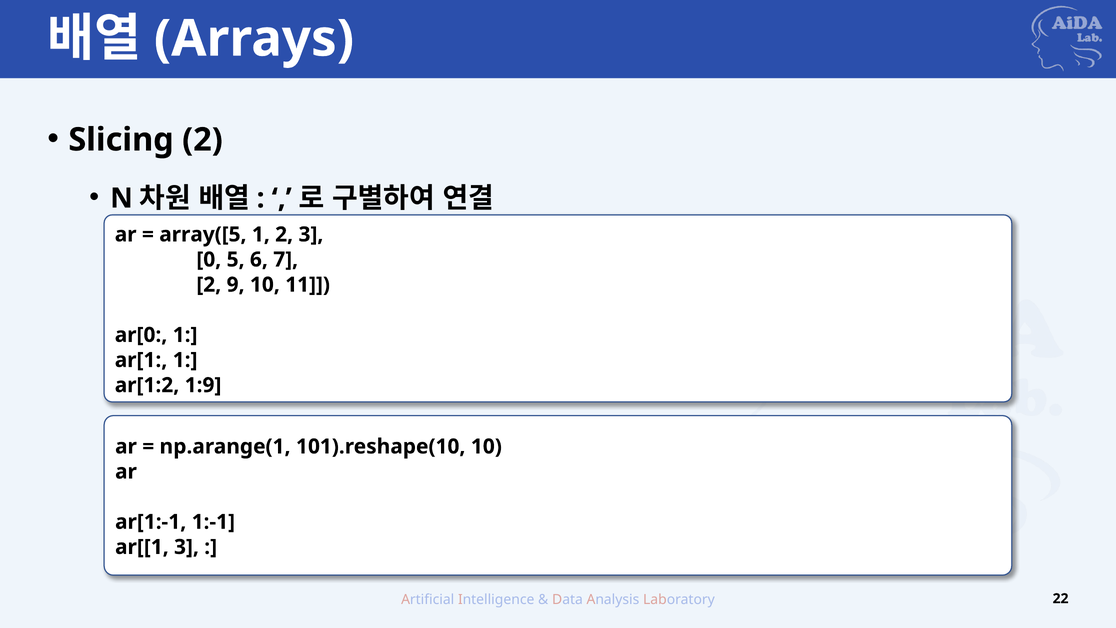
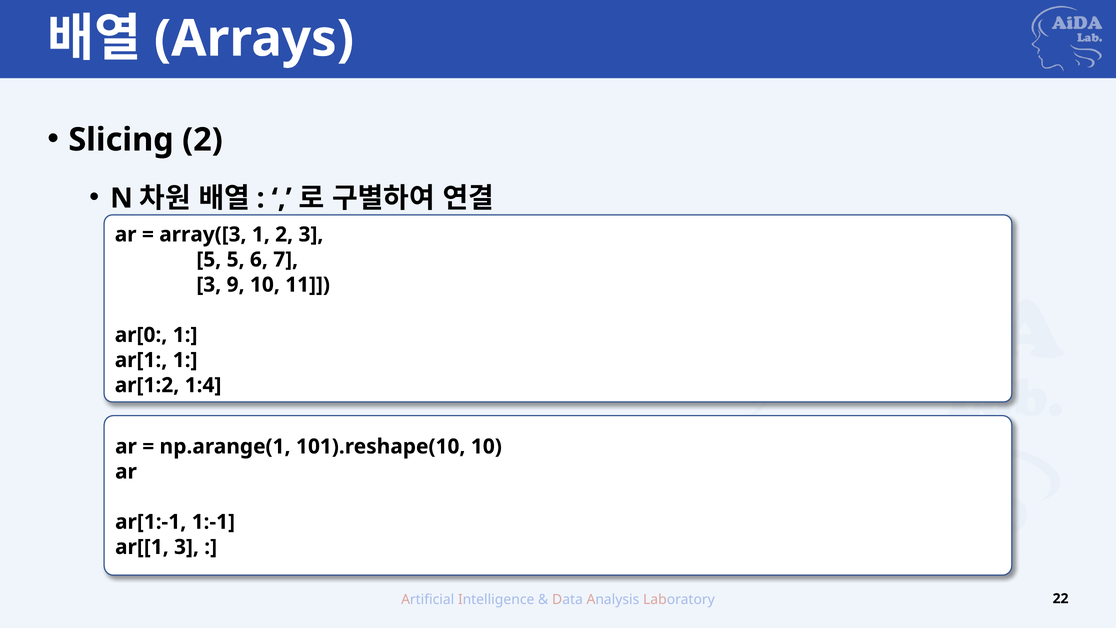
array([5: array([5 -> array([3 (203, 234)
0: 0 -> 5 (209, 260)
2: 2 -> 3 (209, 285)
1:9: 1:9 -> 1:4 (203, 385)
